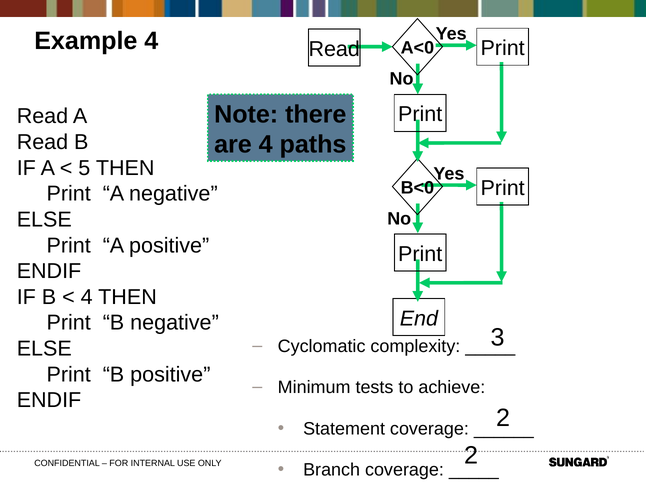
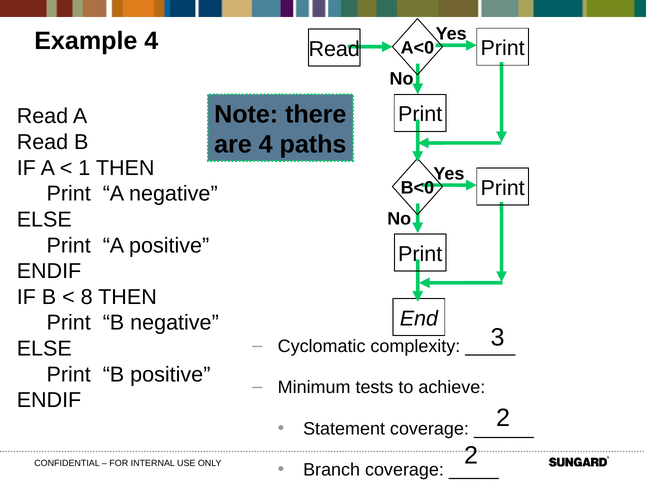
5: 5 -> 1 (84, 168)
4: 4 -> 8 (87, 297)
